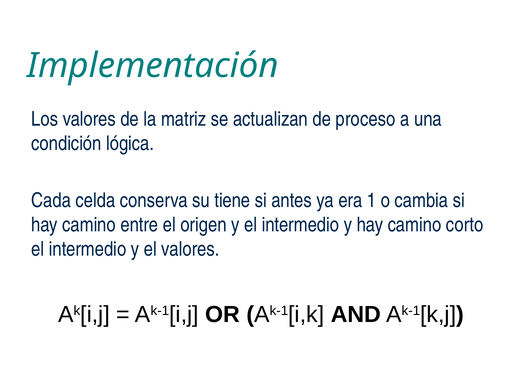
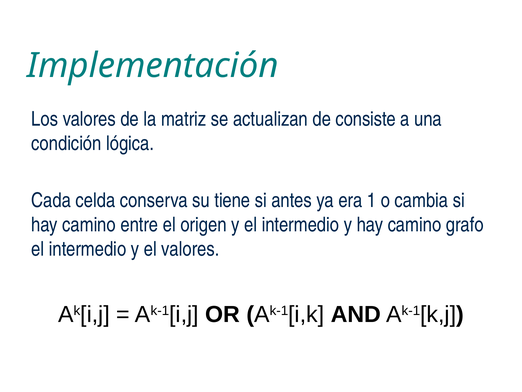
proceso: proceso -> consiste (366, 119)
corto: corto -> grafo (465, 225)
